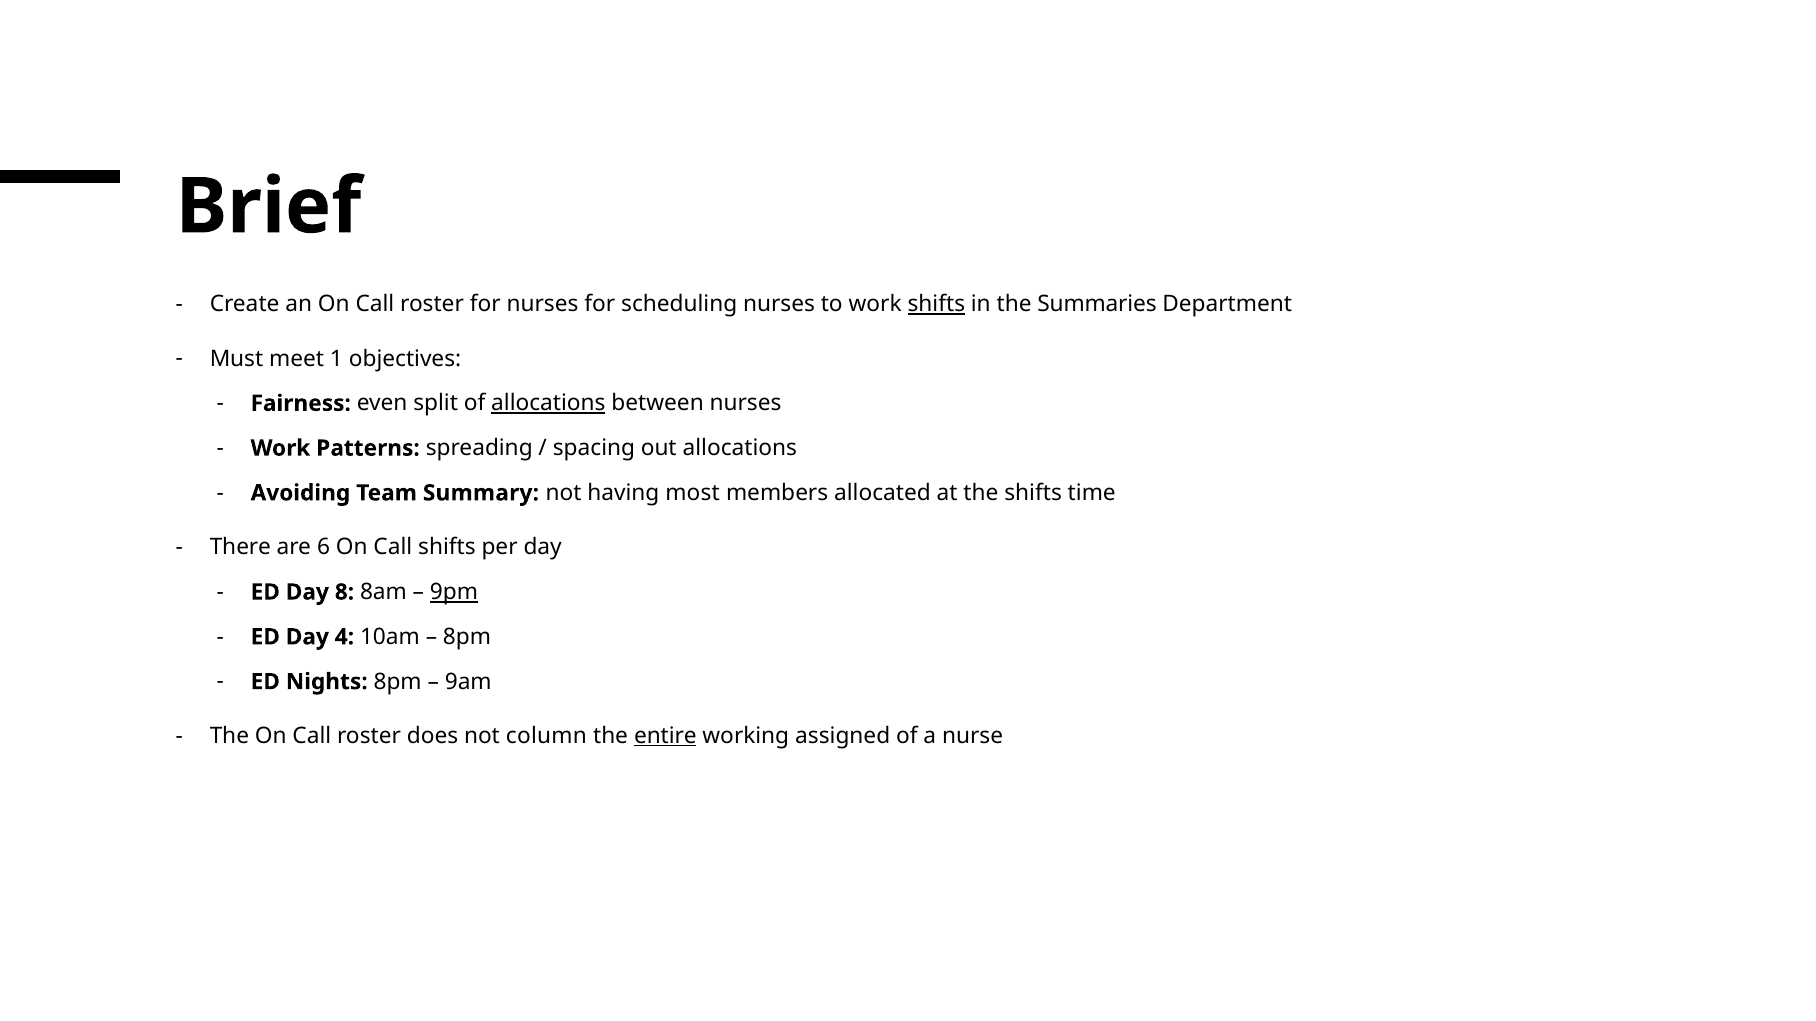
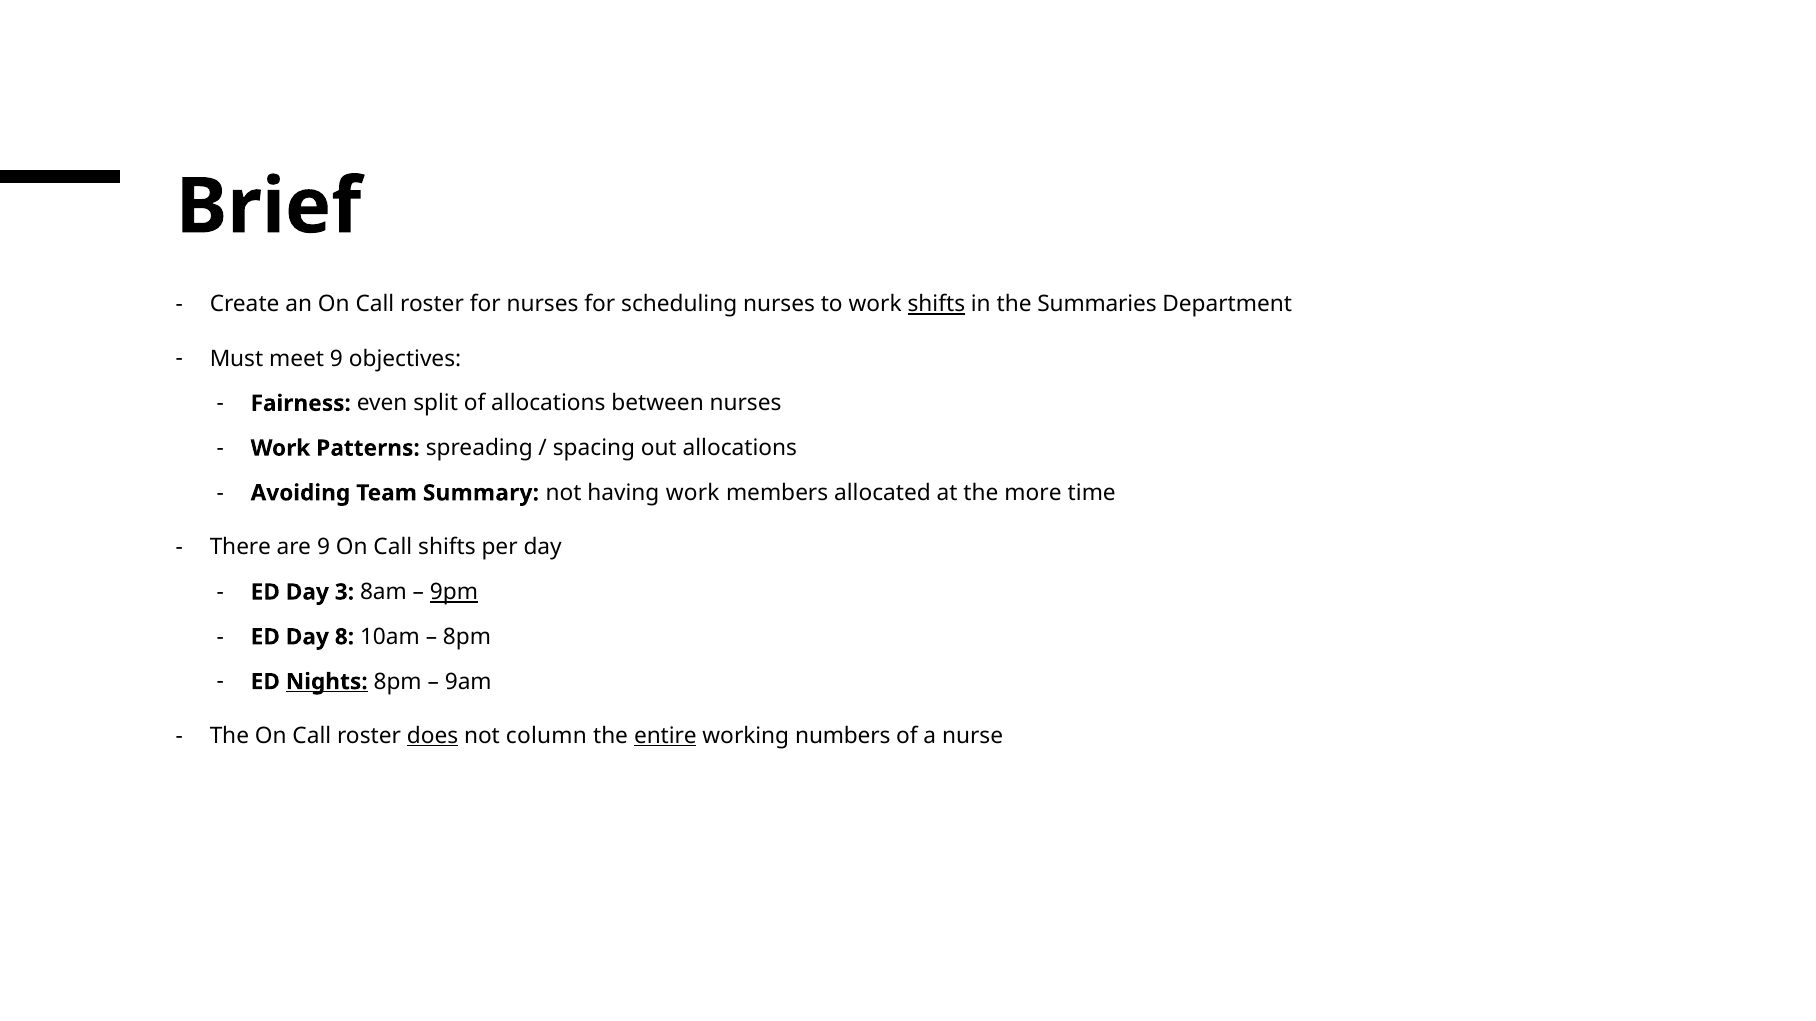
meet 1: 1 -> 9 (336, 359)
allocations underline: present -> none (548, 404)
having most: most -> work (693, 493)
the shifts: shifts -> more (1033, 493)
are 6: 6 -> 9 (323, 548)
8: 8 -> 3 (344, 592)
4: 4 -> 8 (344, 637)
Nights underline: none -> present (327, 682)
does underline: none -> present (433, 736)
assigned: assigned -> numbers (843, 736)
